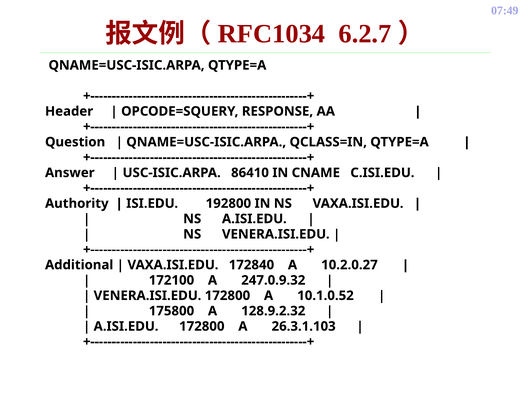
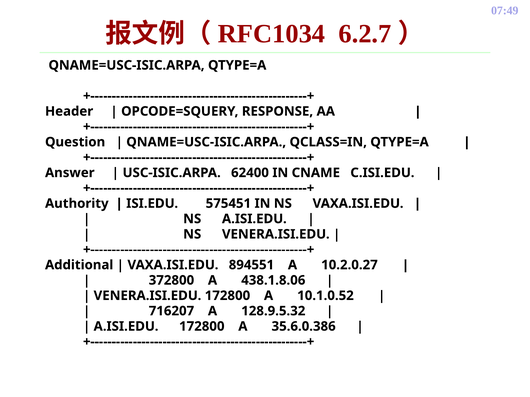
86410: 86410 -> 62400 (250, 173)
192800: 192800 -> 575451 (228, 204)
172840: 172840 -> 894551 (251, 265)
172100: 172100 -> 372800 (171, 281)
247.0.9.32: 247.0.9.32 -> 438.1.8.06 (273, 281)
175800: 175800 -> 716207 (171, 311)
128.9.2.32: 128.9.2.32 -> 128.9.5.32 (273, 311)
26.3.1.103: 26.3.1.103 -> 35.6.0.386 (304, 327)
